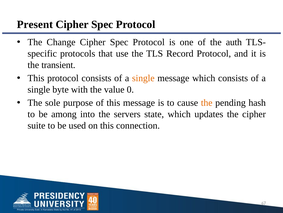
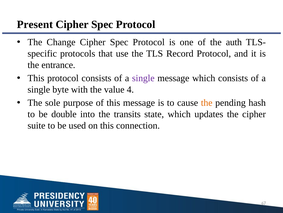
transient: transient -> entrance (58, 65)
single colour: orange -> purple (143, 78)
0: 0 -> 4 (130, 89)
among: among -> double (64, 114)
servers: servers -> transits (127, 114)
